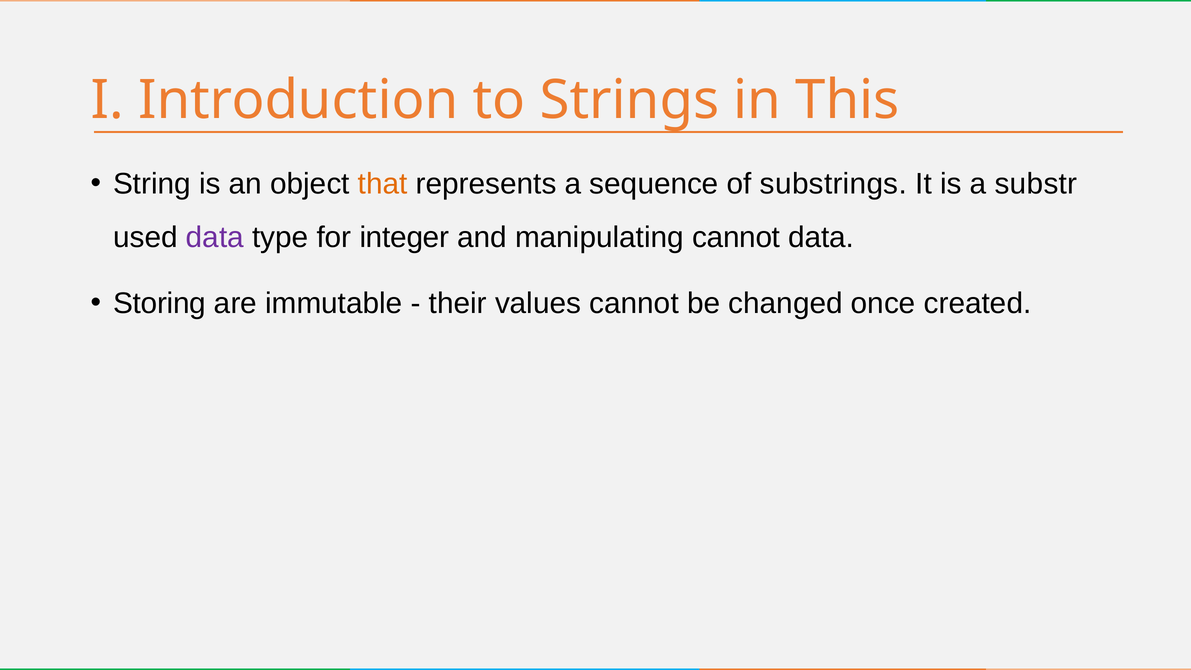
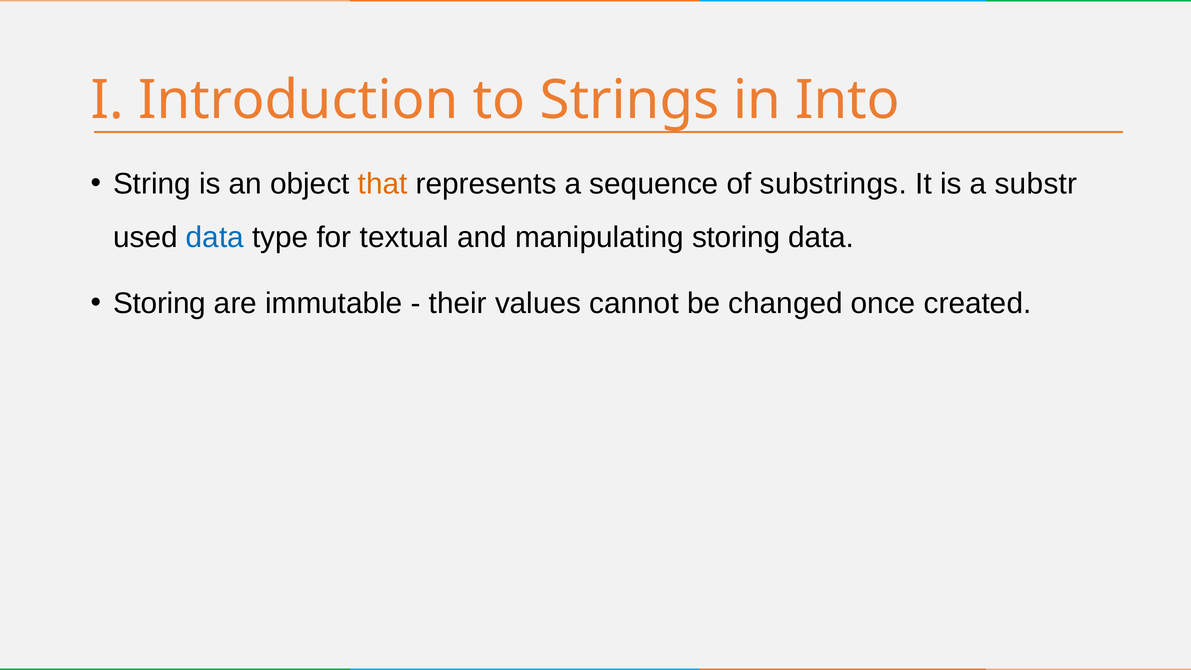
This: This -> Into (847, 100)
data colour: purple -> blue (215, 237)
integer: integer -> textual (404, 237)
manipulating cannot: cannot -> storing (736, 237)
